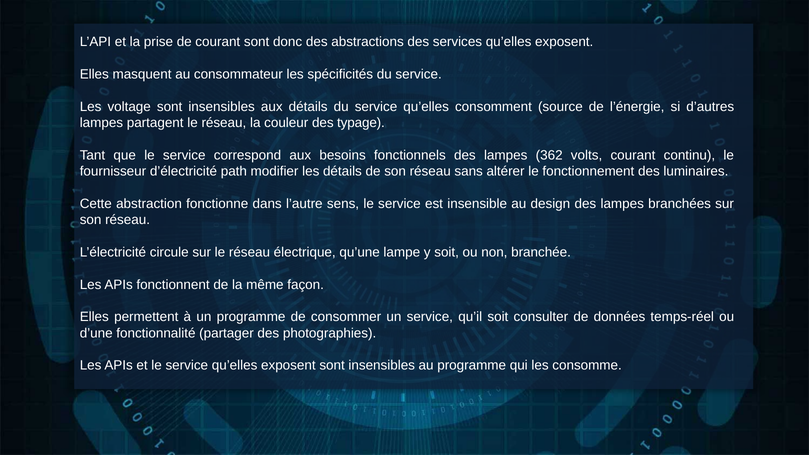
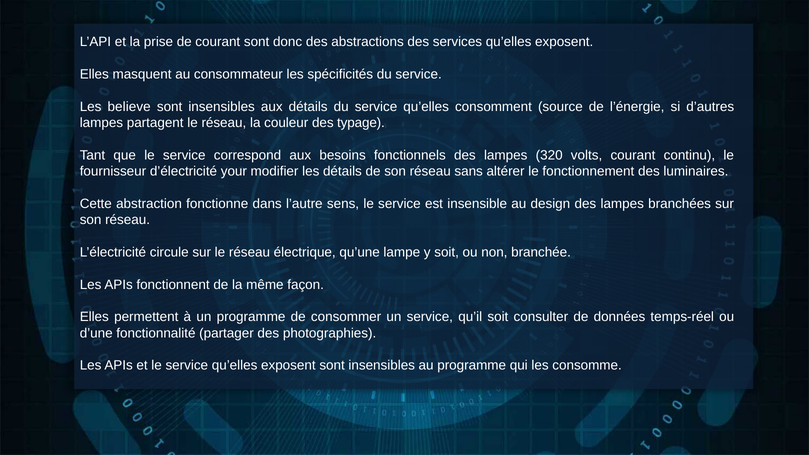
voltage: voltage -> believe (129, 107)
362: 362 -> 320 (549, 155)
path: path -> your (234, 171)
